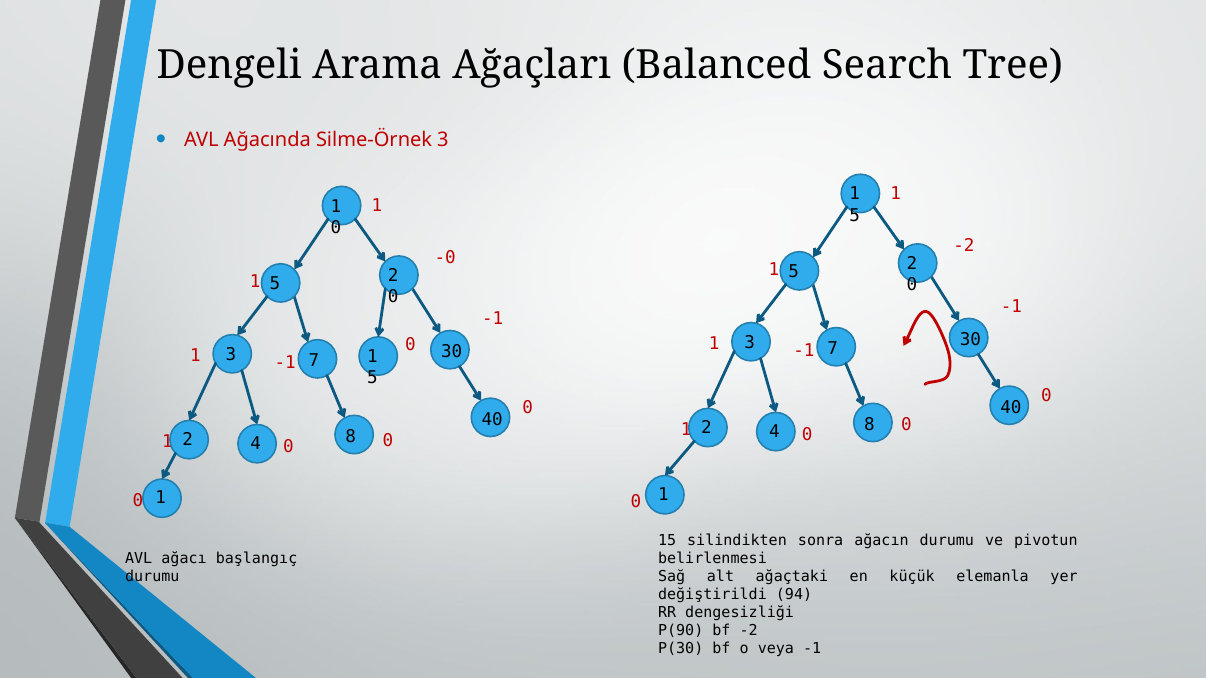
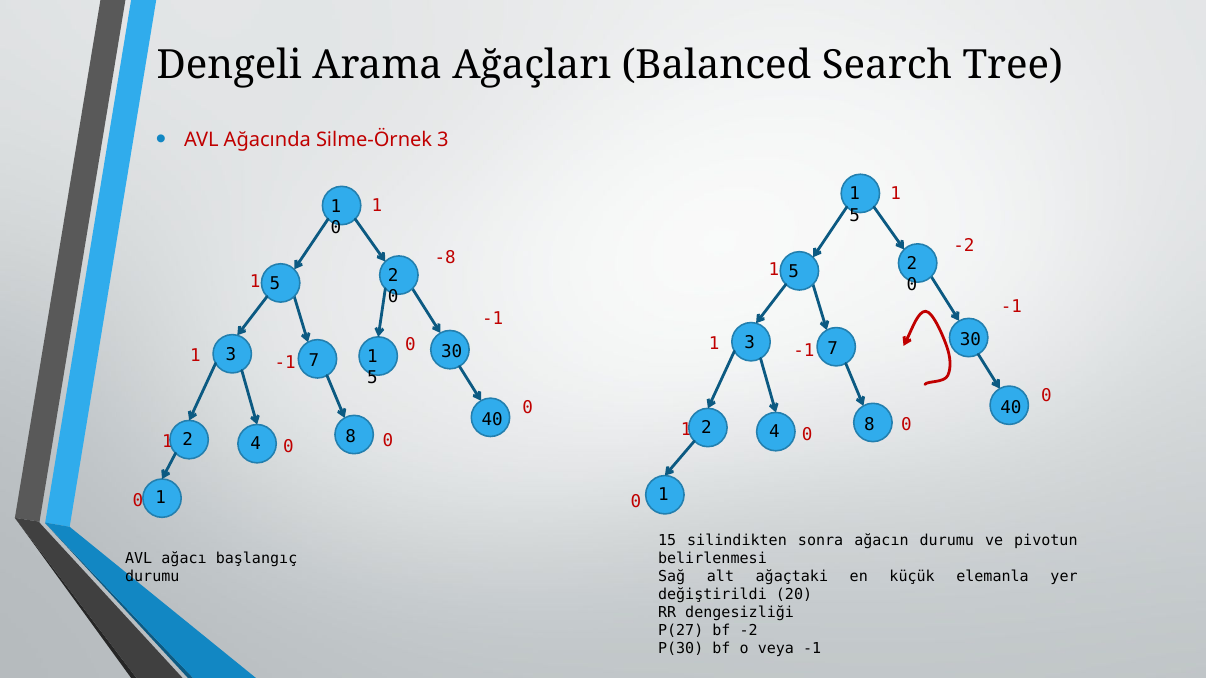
-0: -0 -> -8 (445, 257)
94: 94 -> 20 (794, 595)
P(90: P(90 -> P(27 (681, 631)
